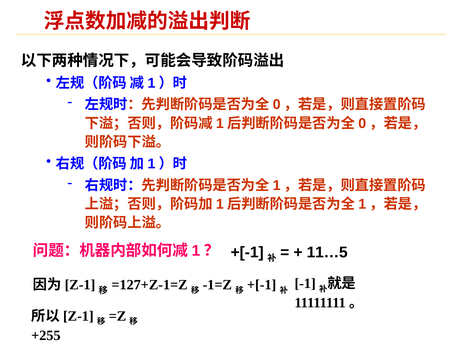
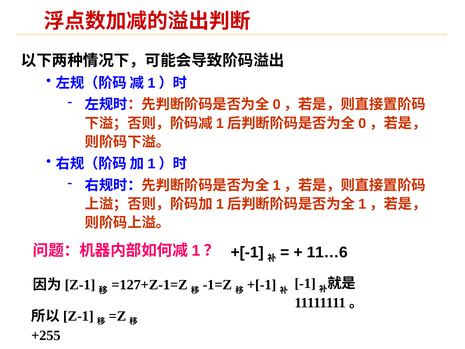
11…5: 11…5 -> 11…6 (327, 252)
